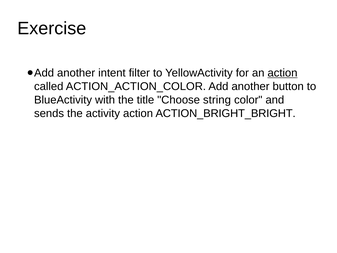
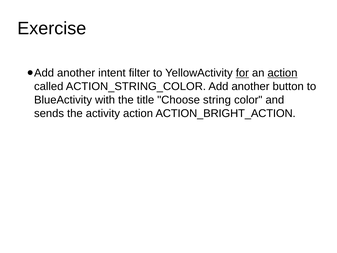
for underline: none -> present (242, 73)
ACTION_ACTION_COLOR: ACTION_ACTION_COLOR -> ACTION_STRING_COLOR (136, 86)
ACTION_BRIGHT_BRIGHT: ACTION_BRIGHT_BRIGHT -> ACTION_BRIGHT_ACTION (226, 113)
